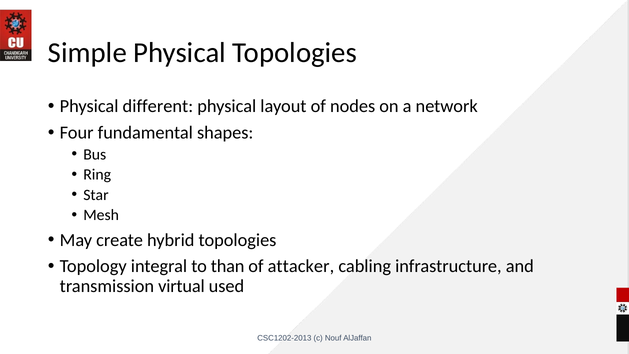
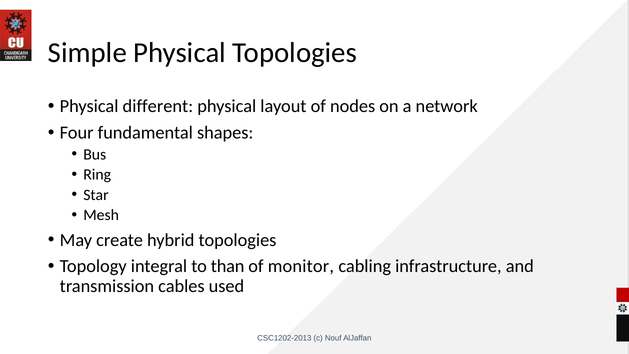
attacker: attacker -> monitor (301, 266)
virtual: virtual -> cables (181, 286)
